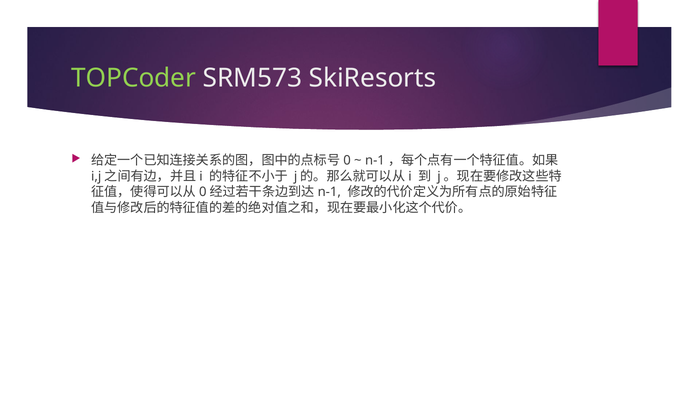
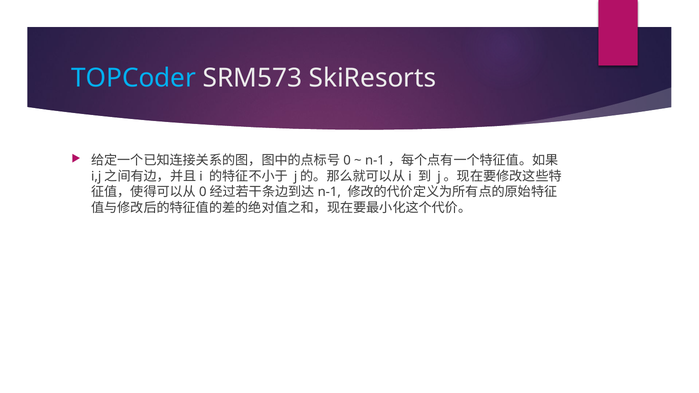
TOPCoder colour: light green -> light blue (134, 78)
